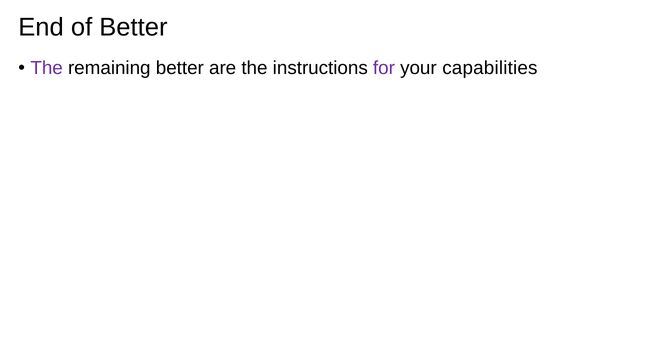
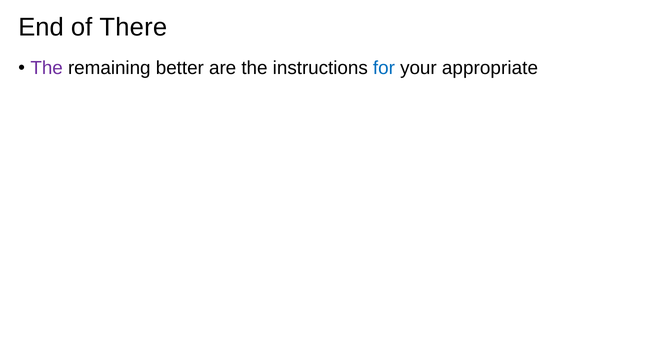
of Better: Better -> There (133, 27)
for colour: purple -> blue (384, 68)
capabilities: capabilities -> appropriate (490, 68)
